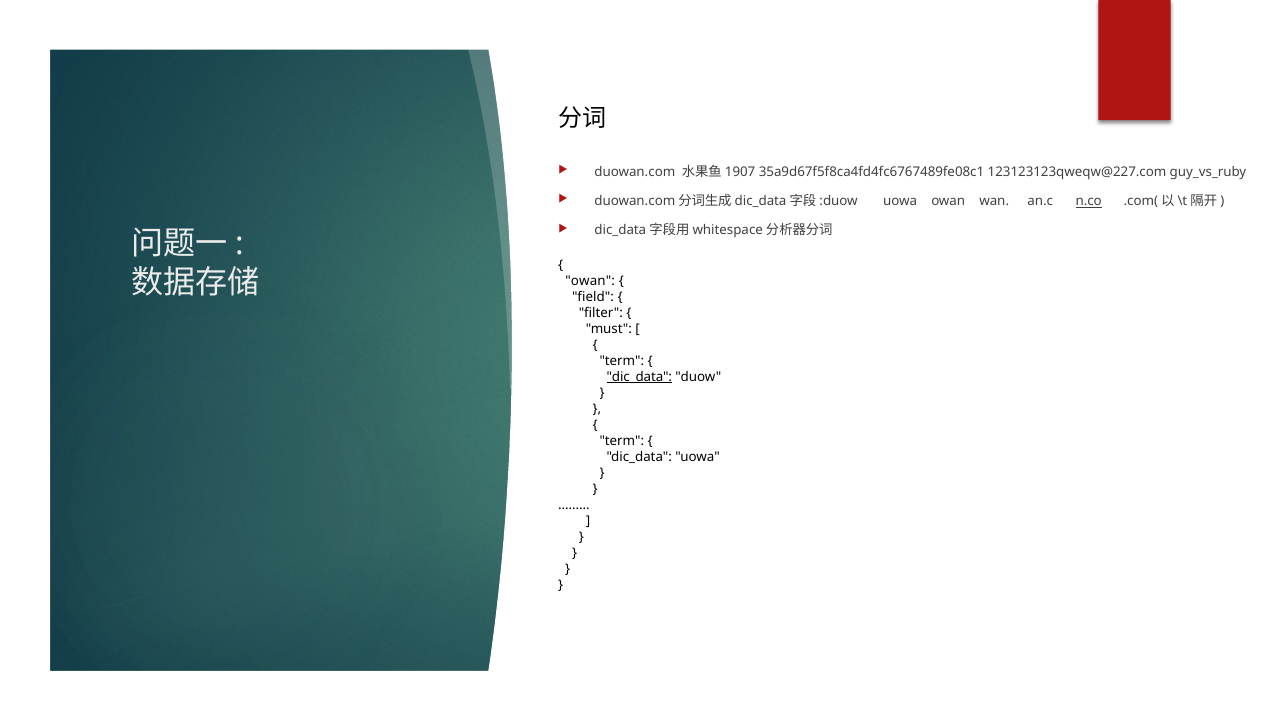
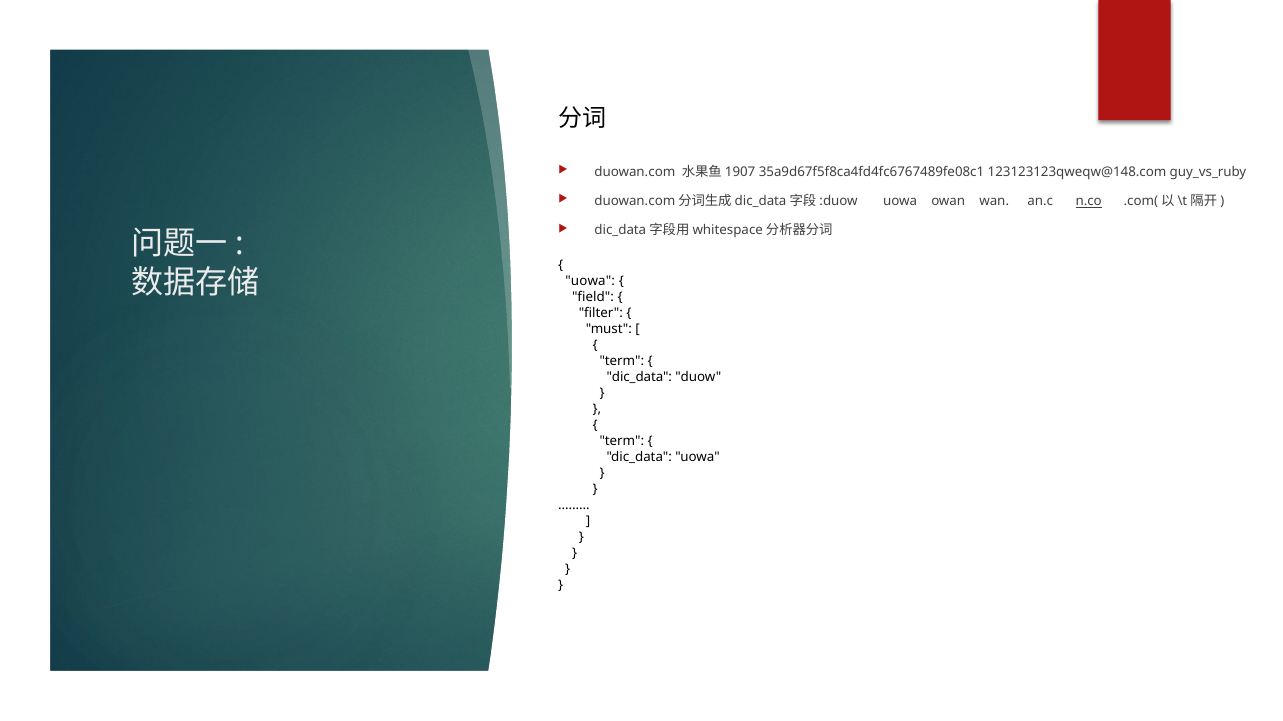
123123123qweqw@227.com: 123123123qweqw@227.com -> 123123123qweqw@148.com (1077, 172)
owan: owan -> uowa (590, 281)
dic_data underline: present -> none (639, 377)
